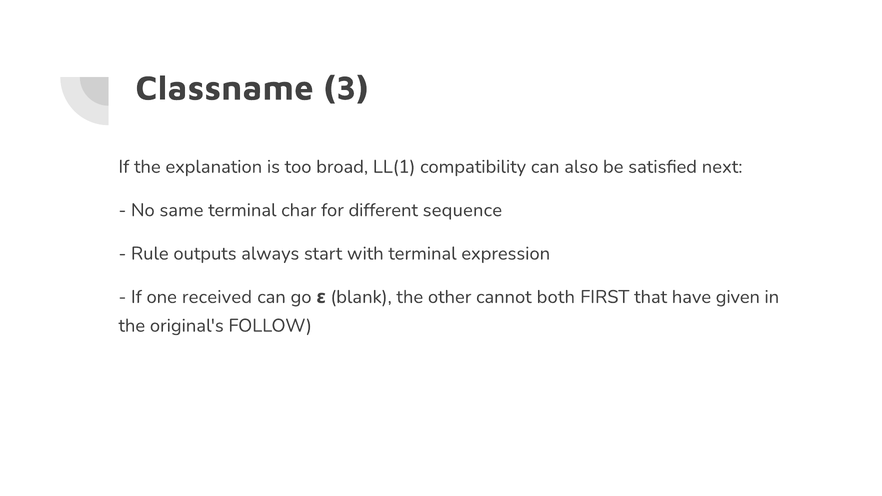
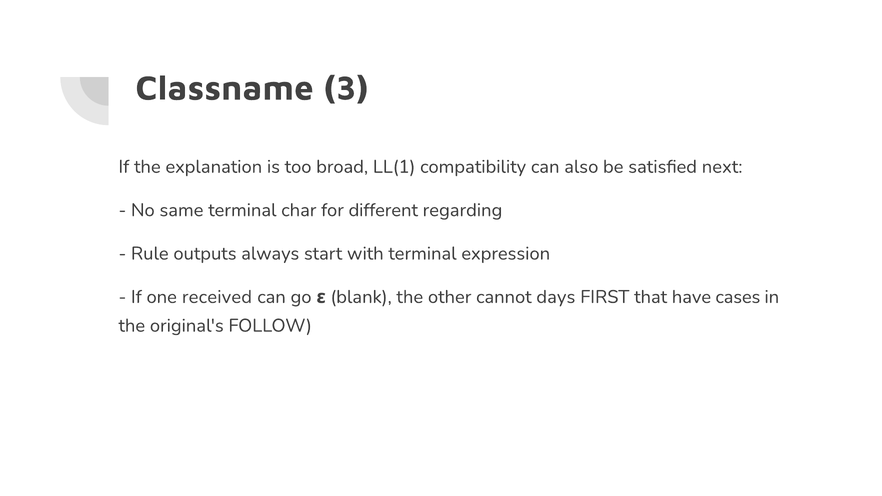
sequence: sequence -> regarding (462, 210)
both: both -> days (556, 297)
given: given -> cases (738, 297)
